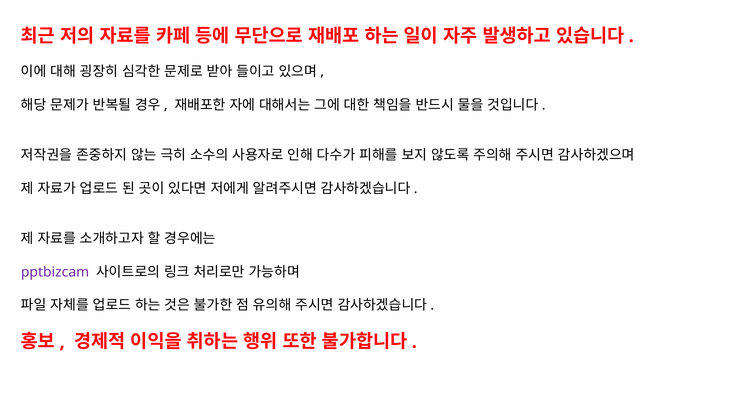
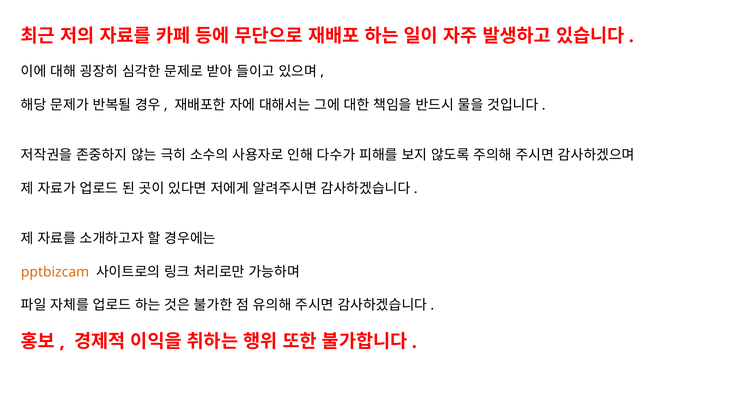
pptbizcam colour: purple -> orange (55, 272)
